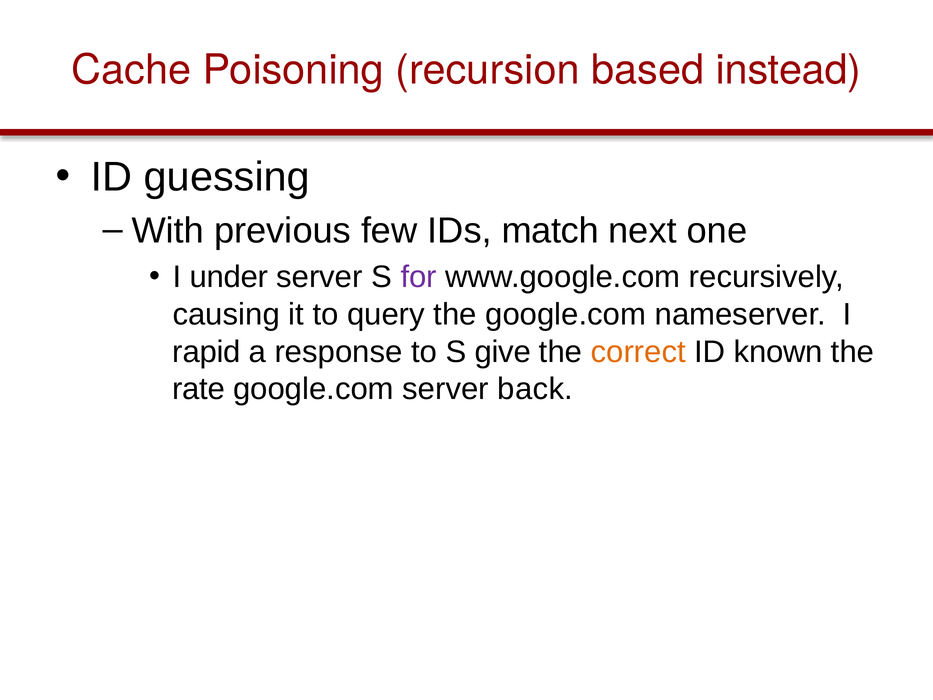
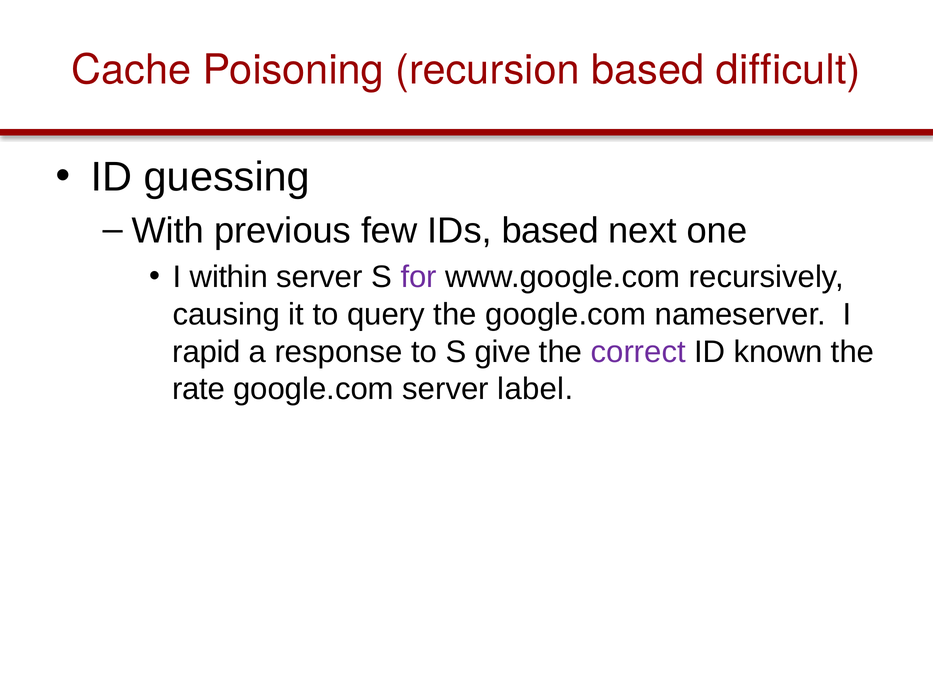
instead: instead -> difficult (788, 70)
IDs match: match -> based (550, 231)
under: under -> within (229, 277)
correct colour: orange -> purple (638, 352)
back: back -> label (535, 389)
